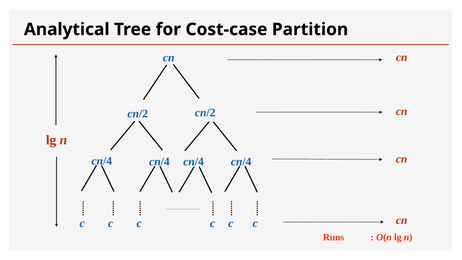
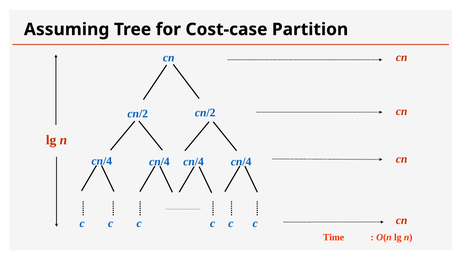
Analytical: Analytical -> Assuming (67, 29)
Runs: Runs -> Time (334, 237)
